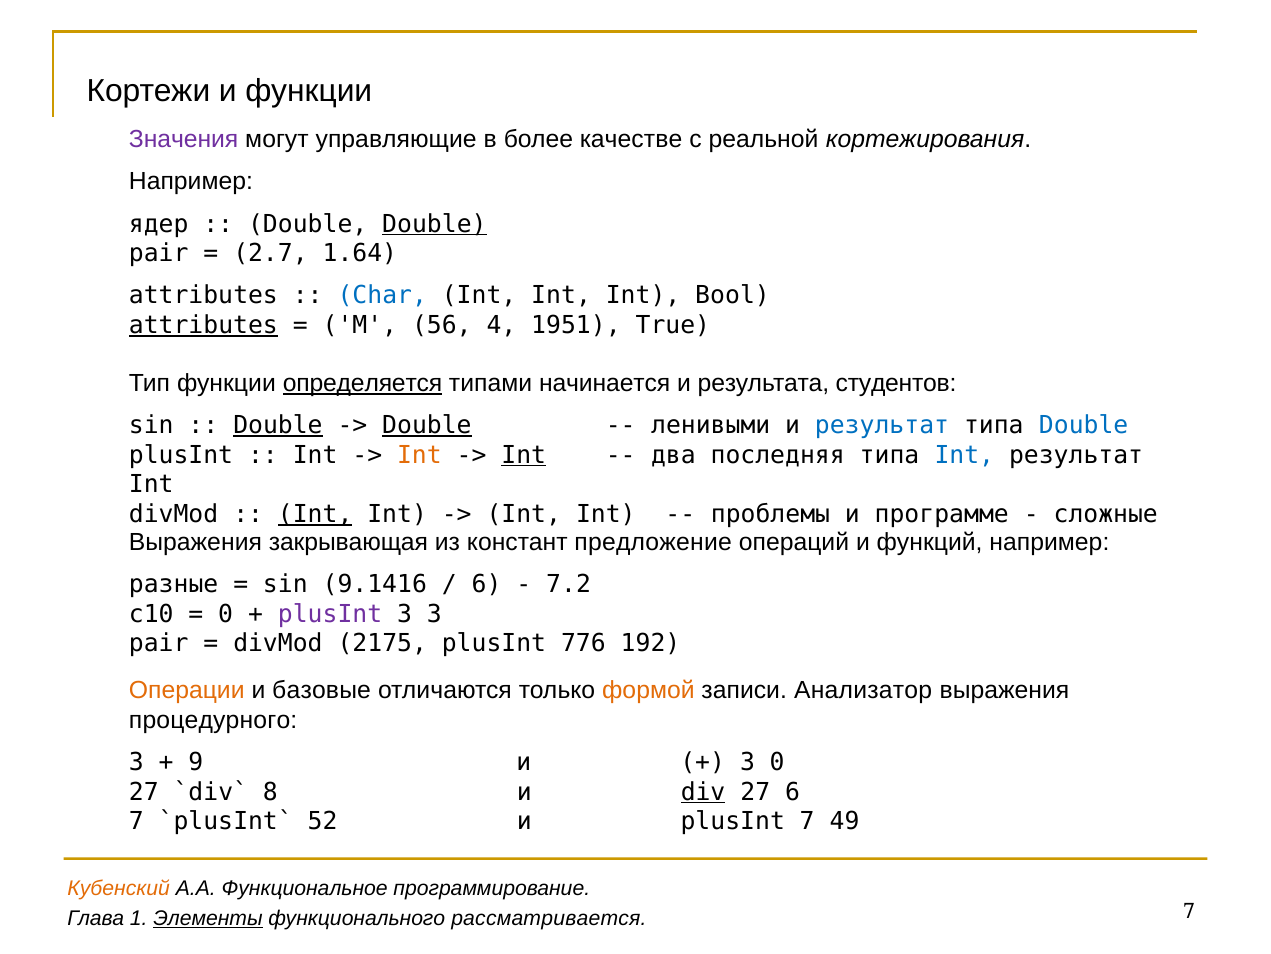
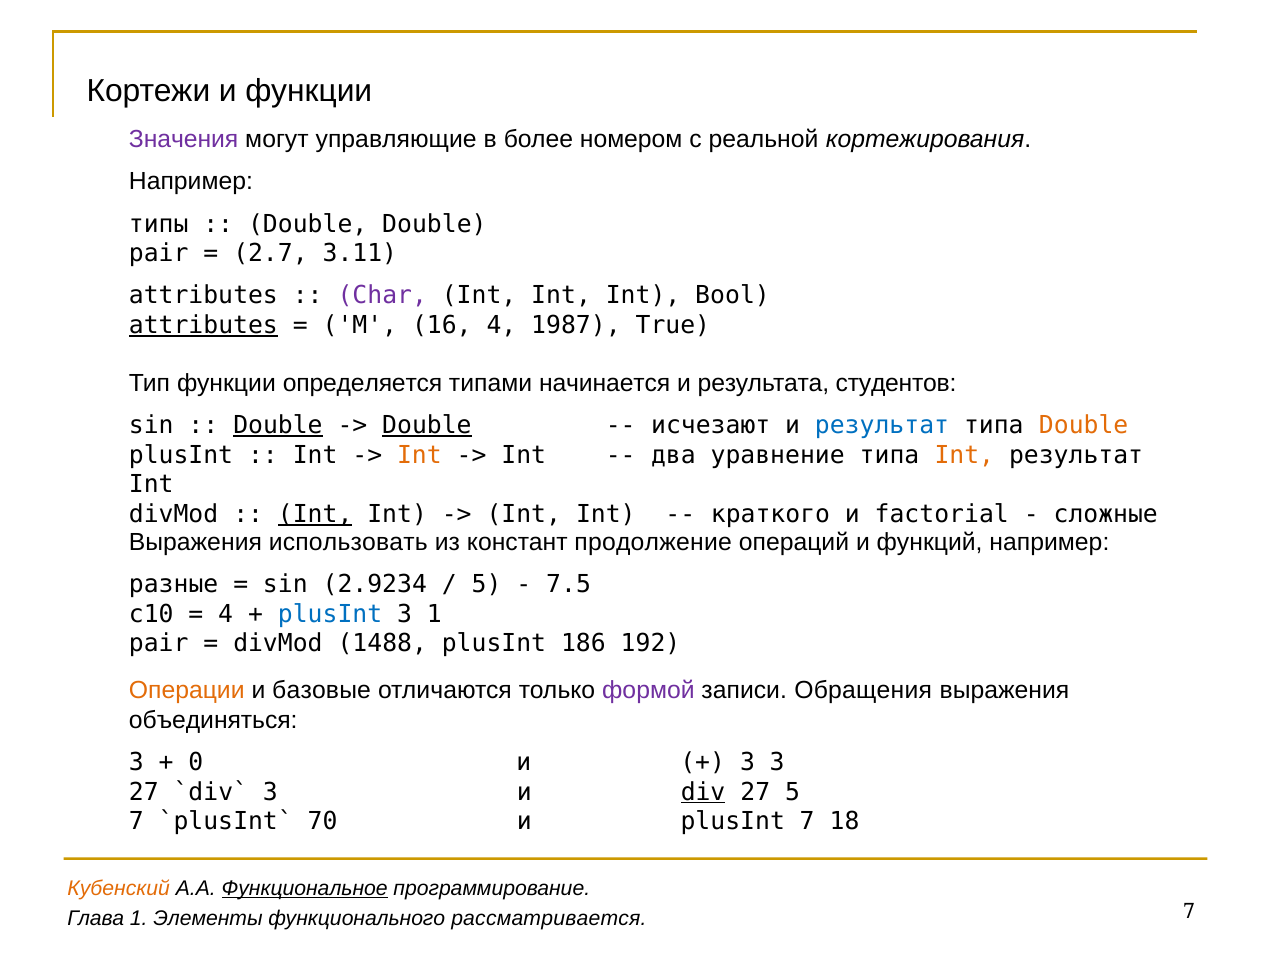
качестве: качестве -> номером (631, 139)
ядер: ядер -> типы (159, 224)
Double underline: present -> none (434, 224)
1.64: 1.64 -> 3.11 (360, 253)
Char colour: blue -> purple (382, 295)
56: 56 -> 16 (442, 325)
1951: 1951 -> 1987 (576, 325)
определяется underline: present -> none (363, 383)
ленивыми: ленивыми -> исчезают (711, 425)
Double colour: blue -> orange (1084, 425)
Int underline: present -> none (524, 455)
последняя: последняя -> уравнение (778, 455)
Int colour: blue -> orange (964, 455)
проблемы: проблемы -> краткого (770, 514)
программе: программе -> factorial (942, 514)
закрывающая: закрывающая -> использовать (348, 542)
предложение: предложение -> продолжение (653, 542)
9.1416: 9.1416 -> 2.9234 (375, 584)
6: 6 -> 5 (487, 584)
7.2: 7.2 -> 7.5 (569, 584)
0: 0 -> 4 (226, 614)
plusInt colour: purple -> blue (330, 614)
3 3: 3 -> 1 (434, 614)
2175: 2175 -> 1488 (382, 643)
776: 776 -> 186 (583, 643)
формой colour: orange -> purple (648, 690)
Анализатор: Анализатор -> Обращения (863, 690)
процедурного: процедурного -> объединяться (213, 720)
9: 9 -> 0 (196, 762)
3 0: 0 -> 3 (777, 762)
8: 8 -> 3 (270, 791)
27 6: 6 -> 5 (793, 791)
52: 52 -> 70 (323, 821)
49: 49 -> 18 (844, 821)
Функциональное underline: none -> present (305, 887)
Элементы underline: present -> none (208, 917)
